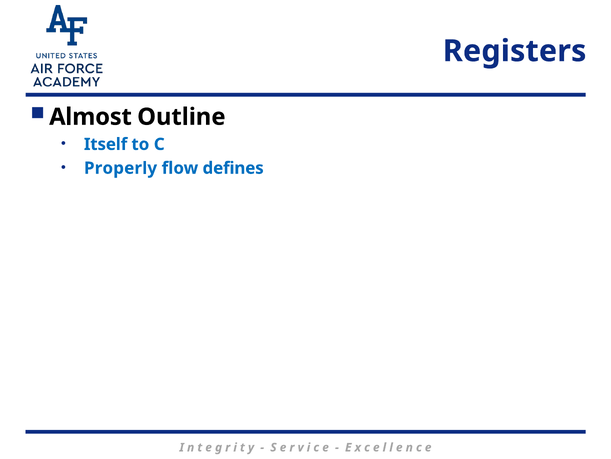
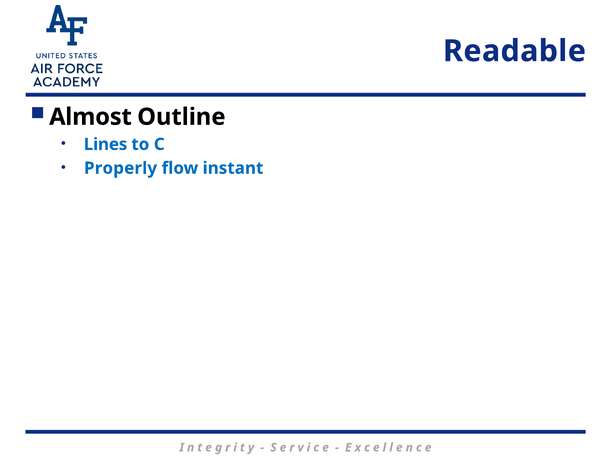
Registers: Registers -> Readable (514, 51)
Itself: Itself -> Lines (106, 144)
defines: defines -> instant (233, 168)
